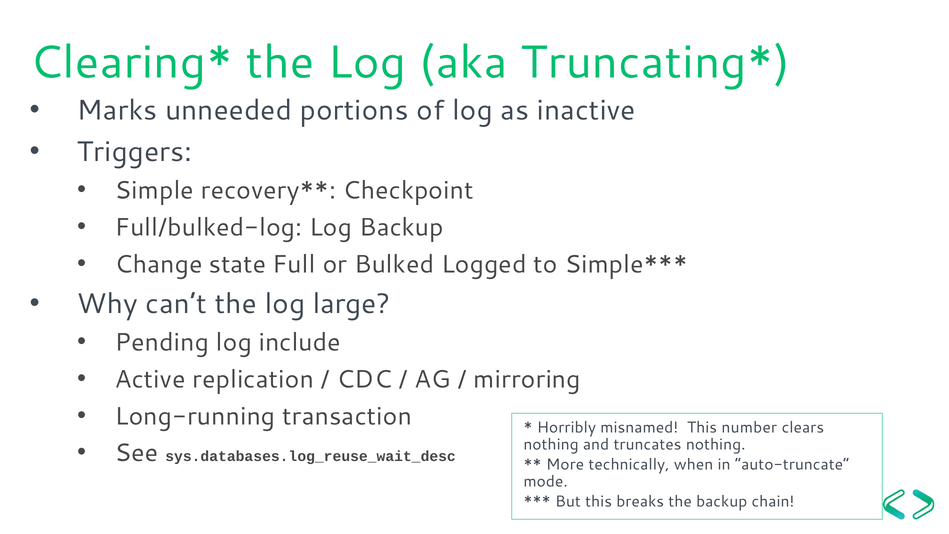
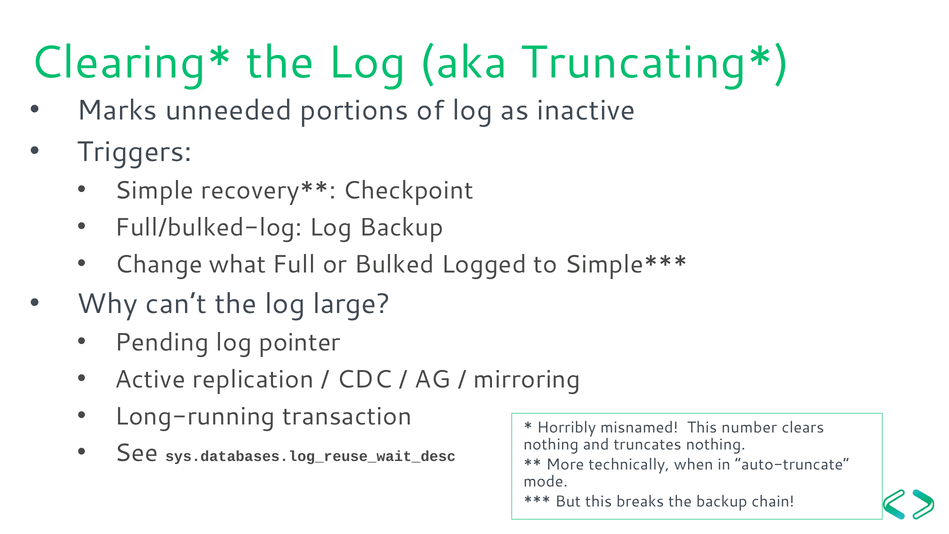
state: state -> what (238, 264)
include: include -> pointer (300, 342)
